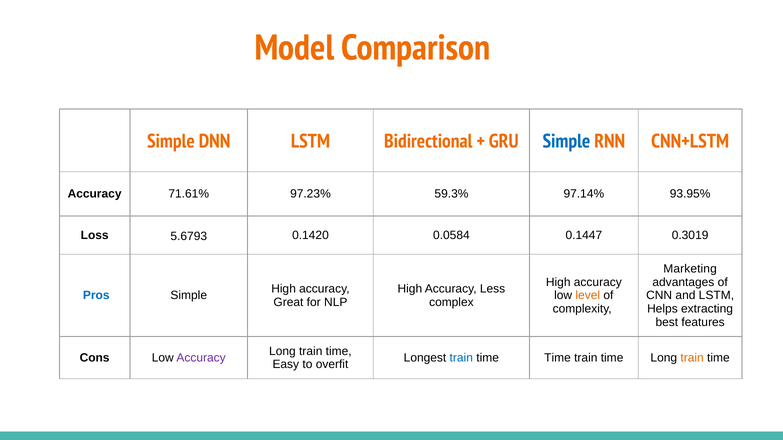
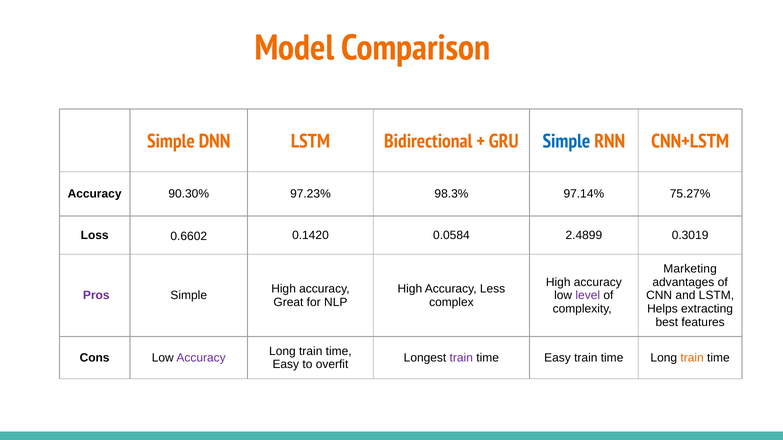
71.61%: 71.61% -> 90.30% (189, 194)
59.3%: 59.3% -> 98.3% (451, 194)
93.95%: 93.95% -> 75.27% (690, 194)
5.6793: 5.6793 -> 0.6602 (189, 237)
0.1447: 0.1447 -> 2.4899 (584, 236)
Pros colour: blue -> purple (96, 296)
level colour: orange -> purple (588, 296)
train colour: blue -> purple (461, 358)
Time: Time -> Easy (558, 358)
